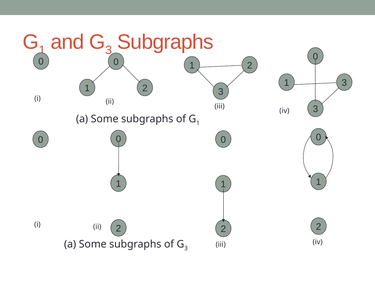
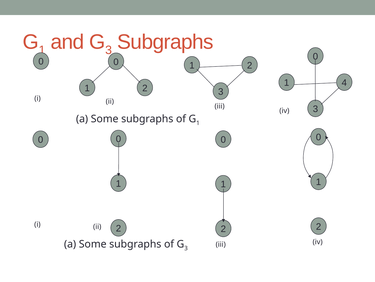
1 3: 3 -> 4 (344, 83)
